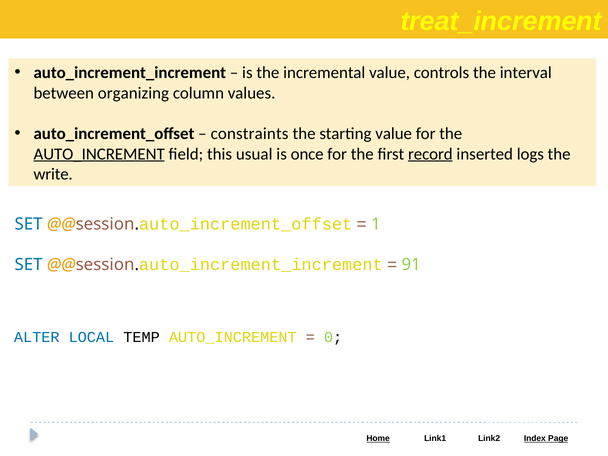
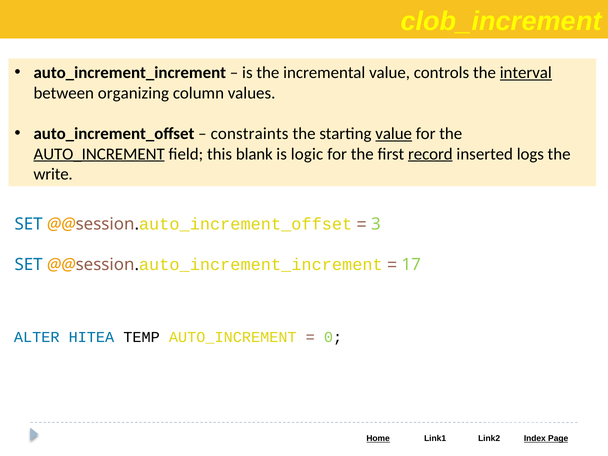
treat_increment: treat_increment -> clob_increment (501, 21)
interval underline: none -> present (526, 73)
value underline: none -> present (394, 134)
usual: usual -> blank (254, 154)
once: once -> logic (307, 154)
1: 1 -> 3 (376, 224)
91: 91 -> 17 (411, 265)
LOCAL: LOCAL -> HITEA (91, 337)
